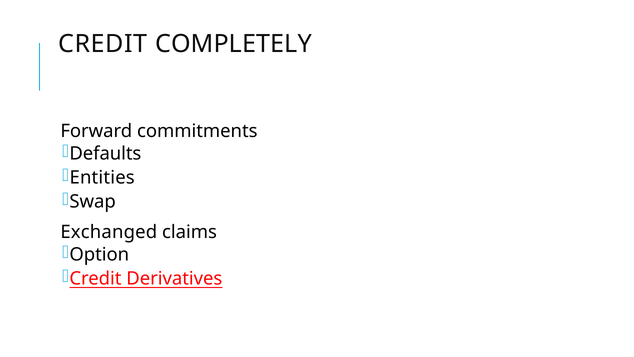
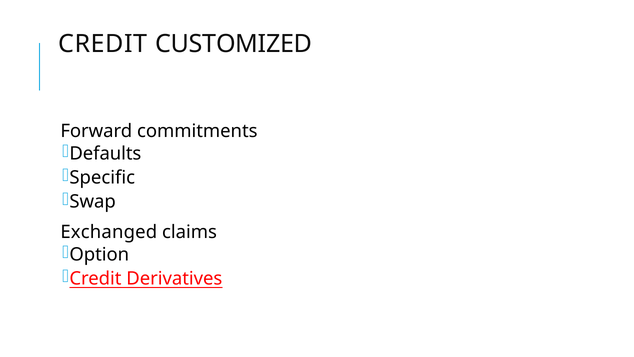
COMPLETELY: COMPLETELY -> CUSTOMIZED (234, 44)
Entities: Entities -> Specific (102, 178)
